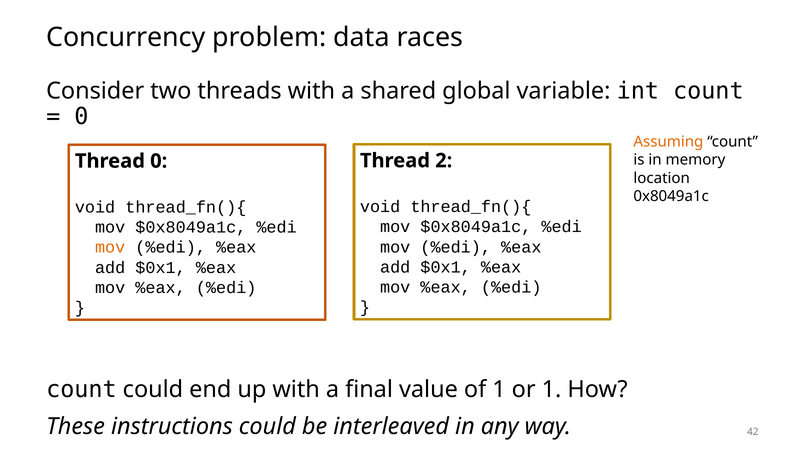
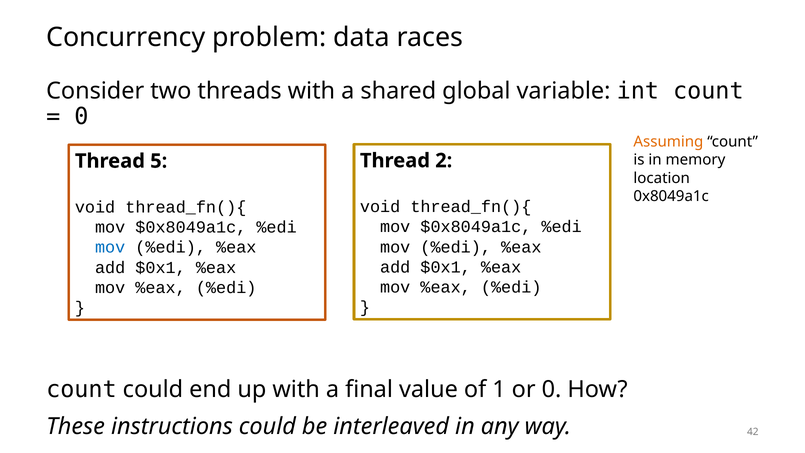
Thread 0: 0 -> 5 (159, 161)
mov colour: orange -> blue (110, 247)
or 1: 1 -> 0 (552, 389)
